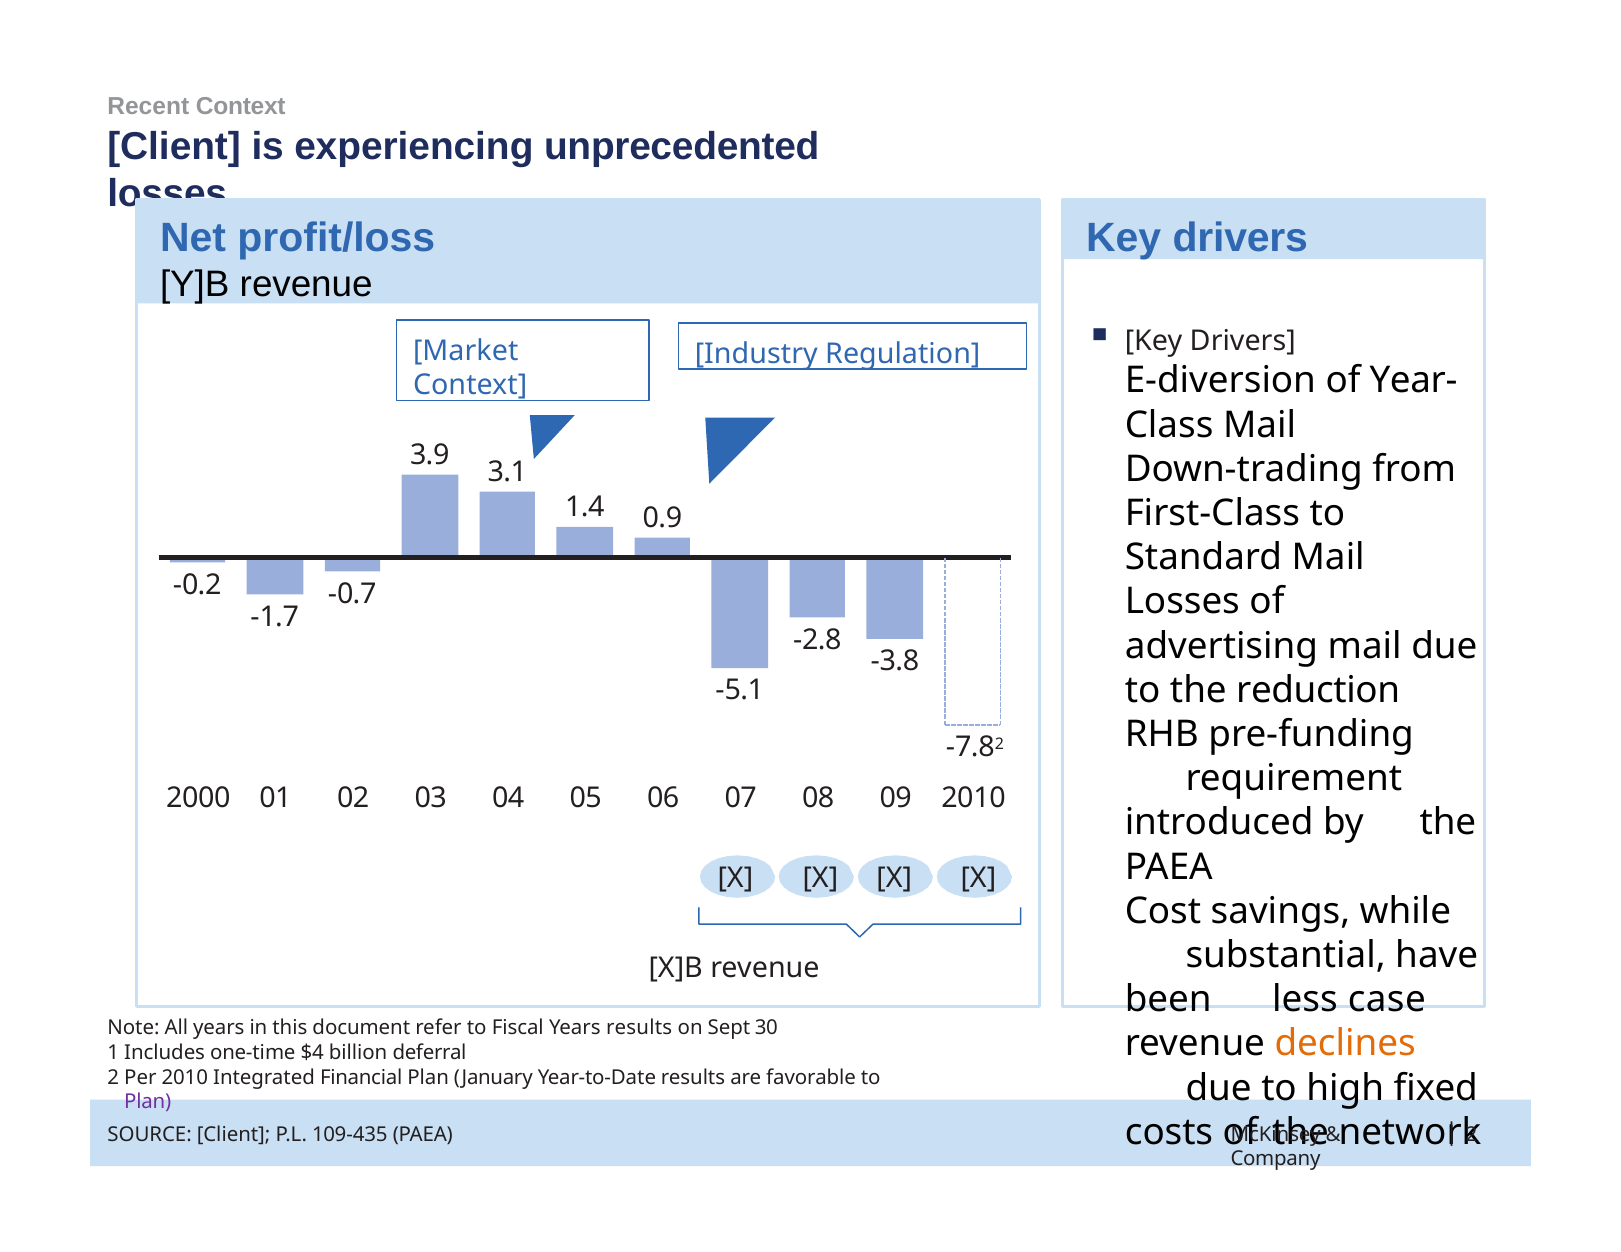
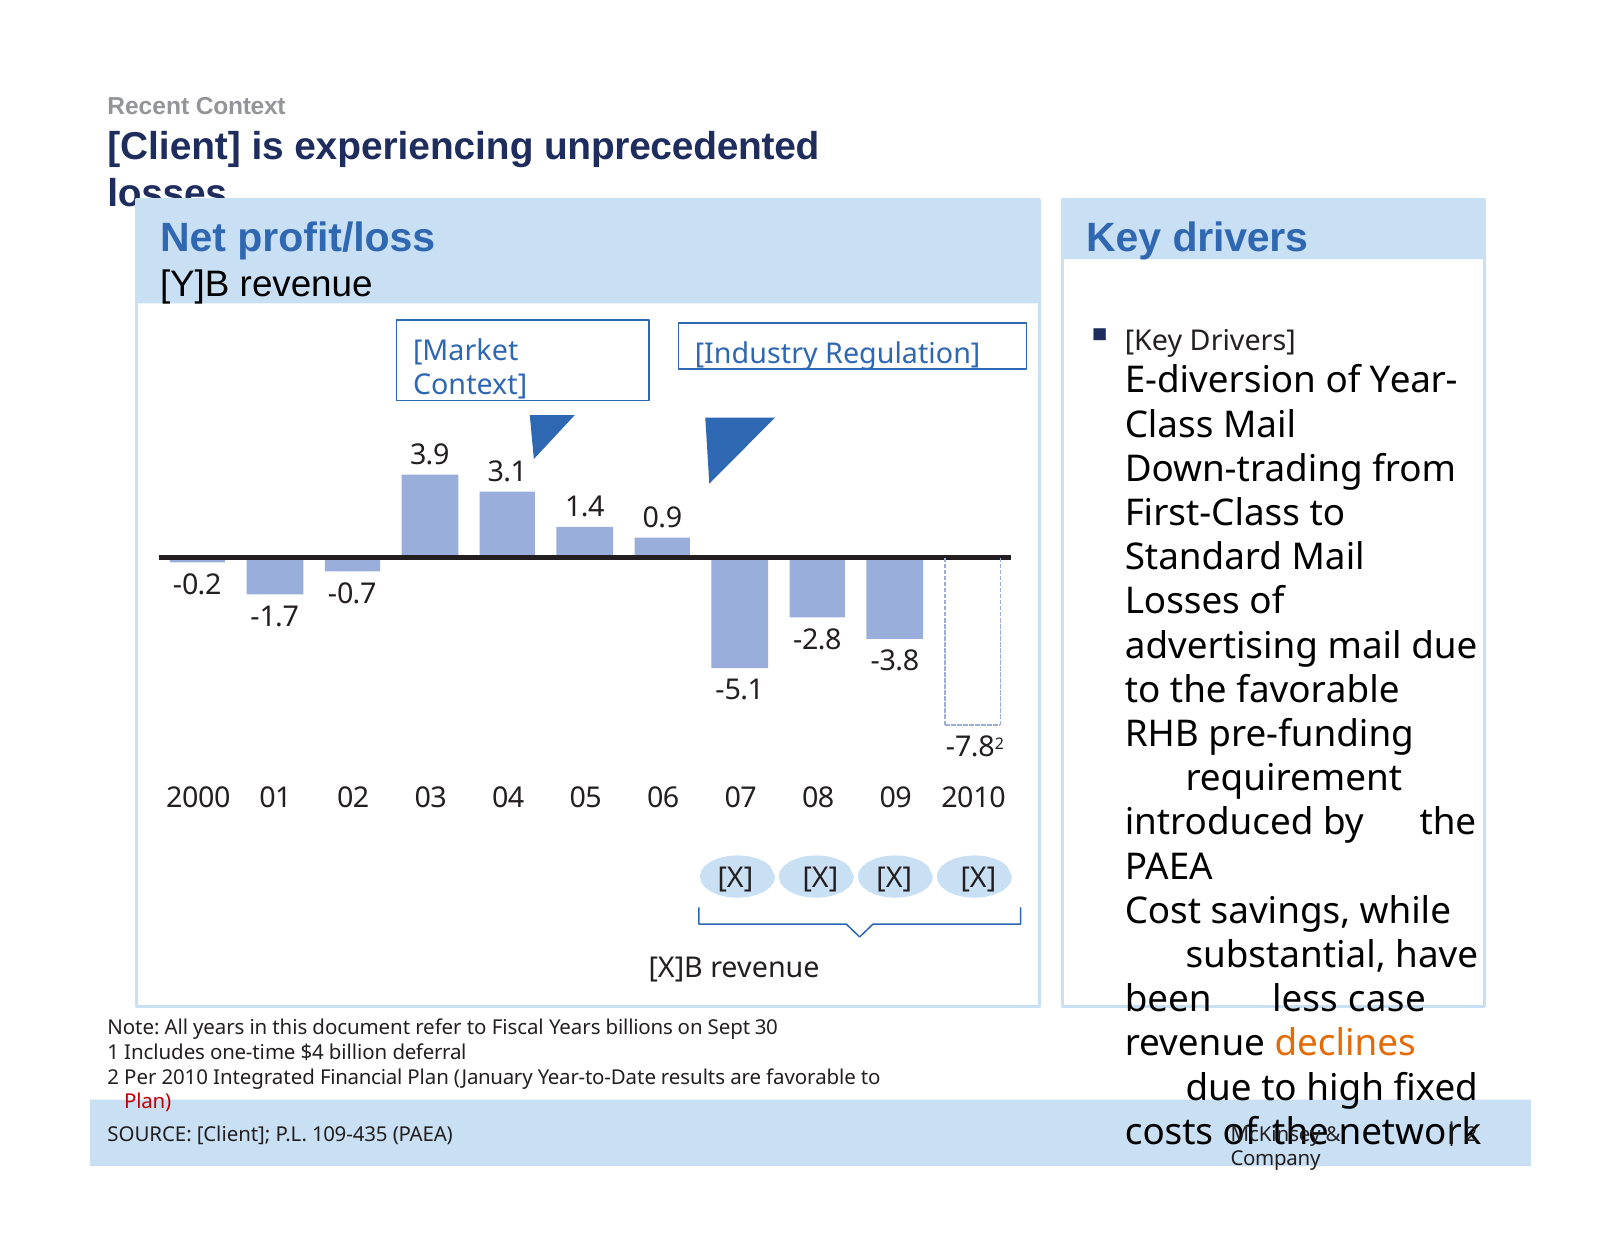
the reduction: reduction -> favorable (1318, 690)
Years results: results -> billions (639, 1029)
Plan colour: purple -> red (148, 1102)
